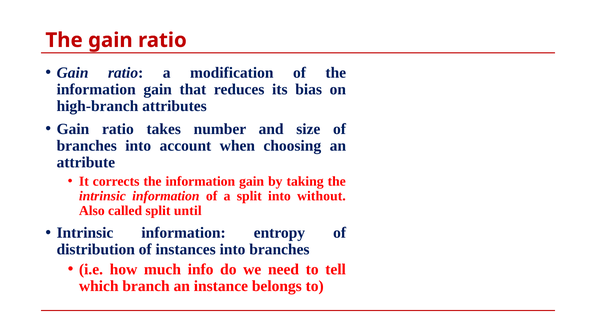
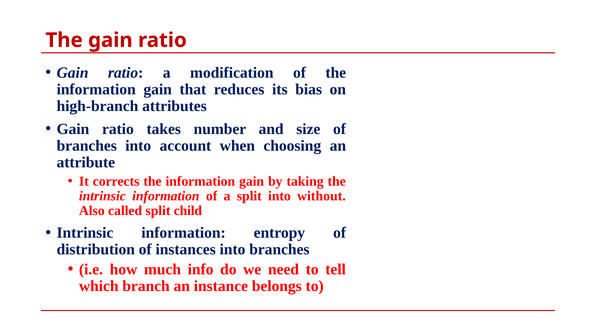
until: until -> child (188, 211)
